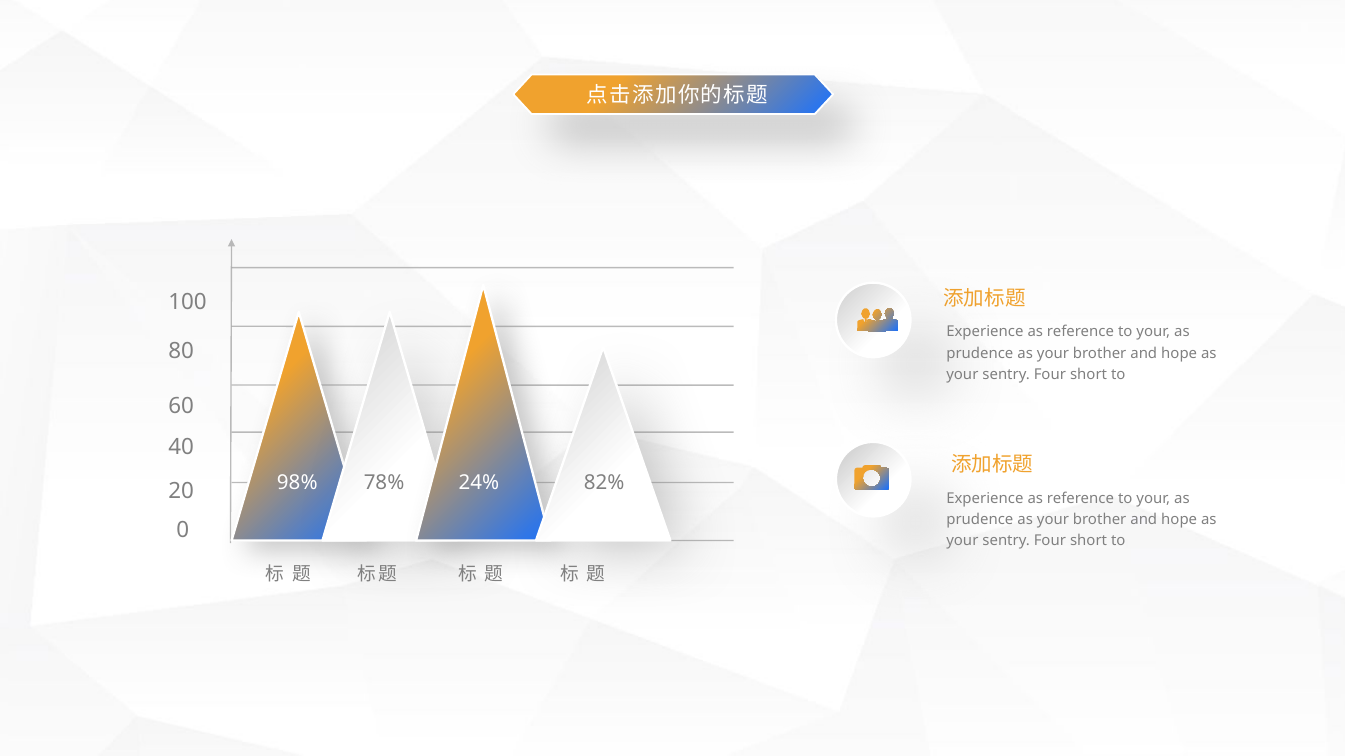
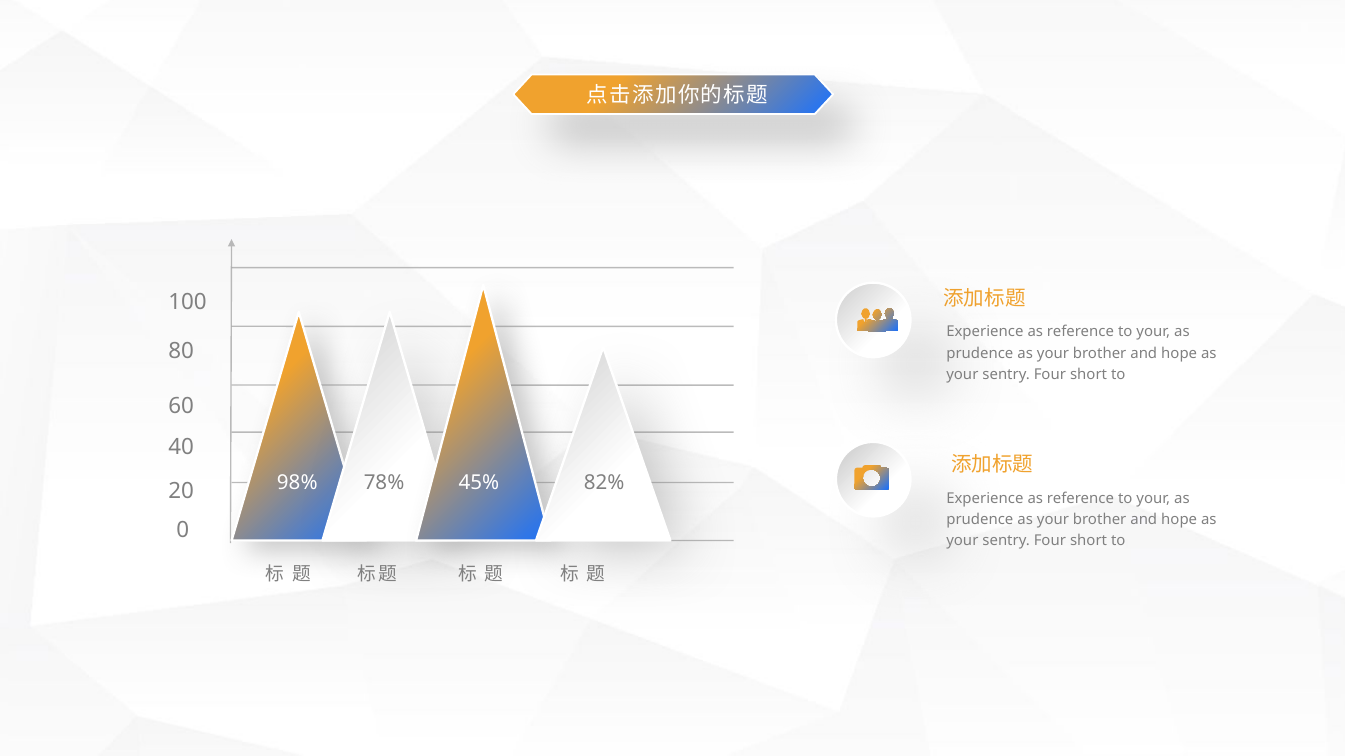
24%: 24% -> 45% (479, 483)
